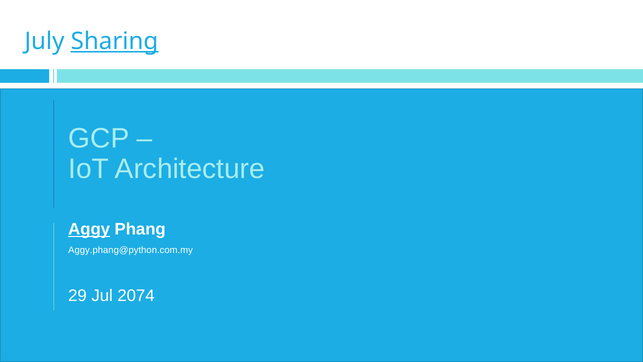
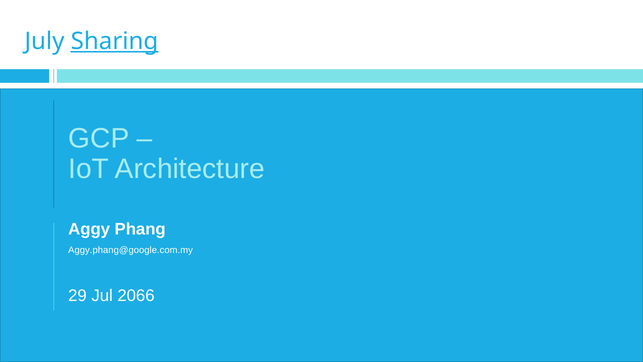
Aggy underline: present -> none (89, 229)
Aggy.phang@python.com.my: Aggy.phang@python.com.my -> Aggy.phang@google.com.my (131, 250)
2074: 2074 -> 2066 (136, 296)
